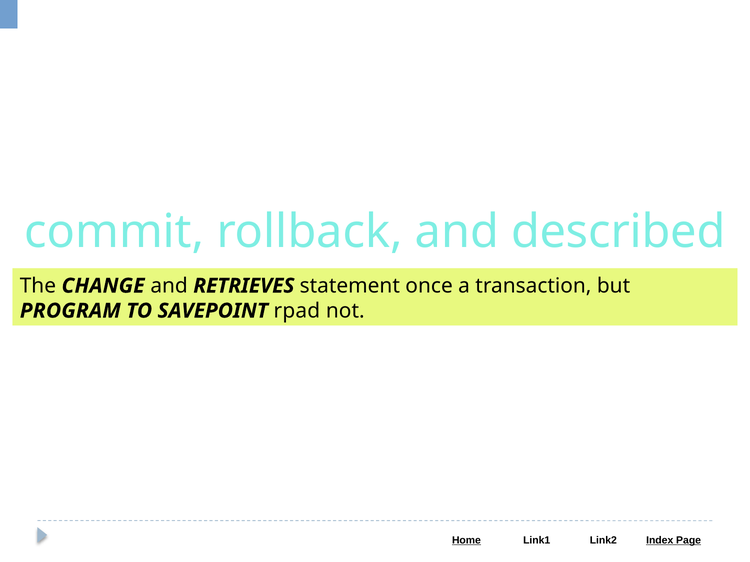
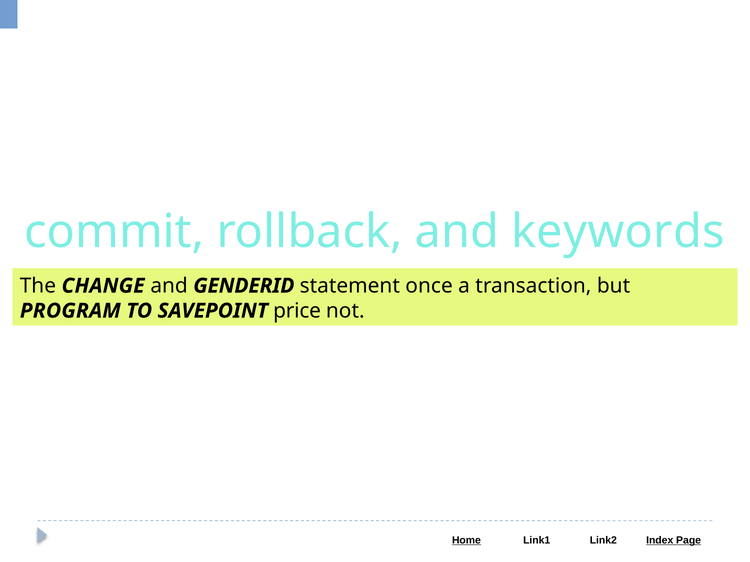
described: described -> keywords (618, 232)
RETRIEVES: RETRIEVES -> GENDERID (244, 286)
rpad: rpad -> price (297, 311)
